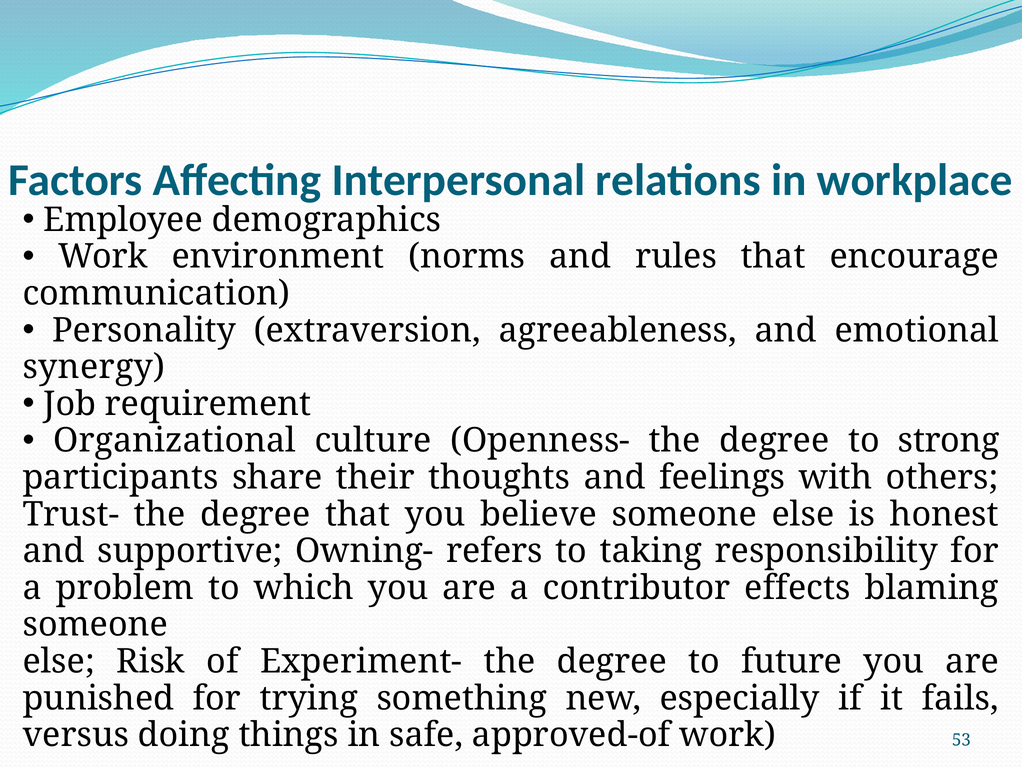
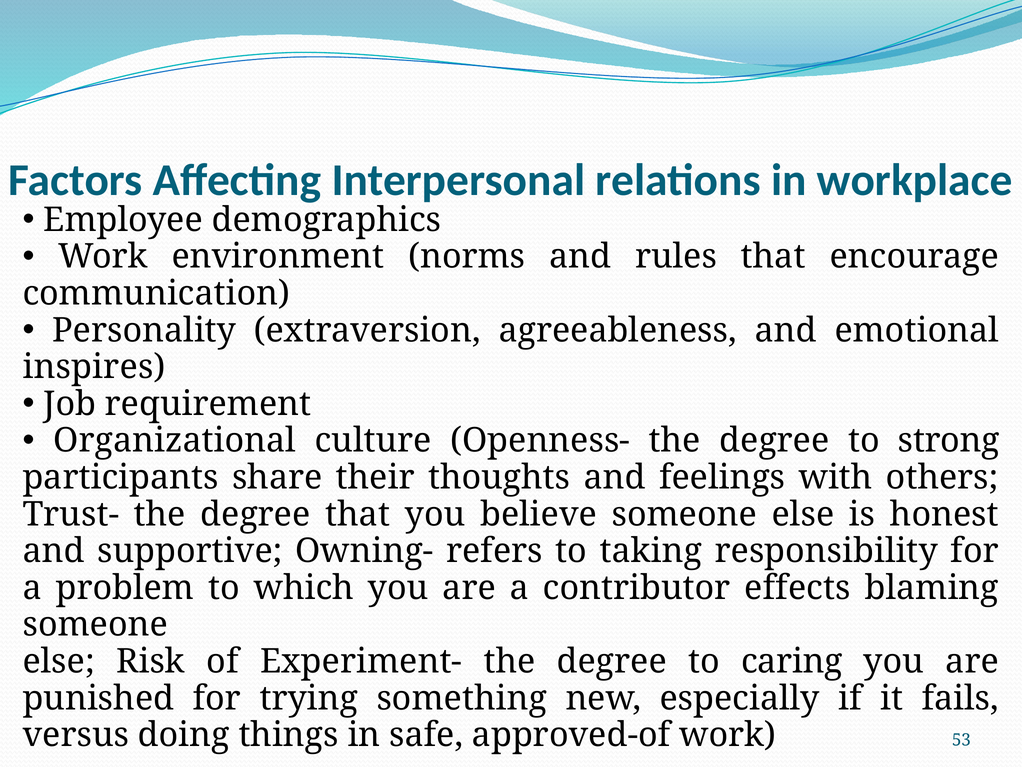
synergy: synergy -> inspires (94, 367)
future: future -> caring (792, 661)
